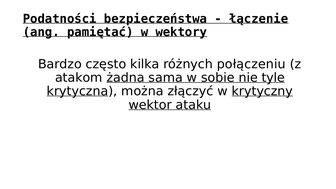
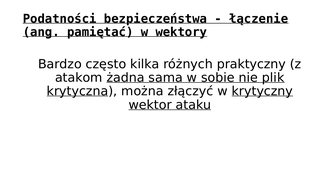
połączeniu: połączeniu -> praktyczny (251, 64)
tyle: tyle -> plik (273, 78)
